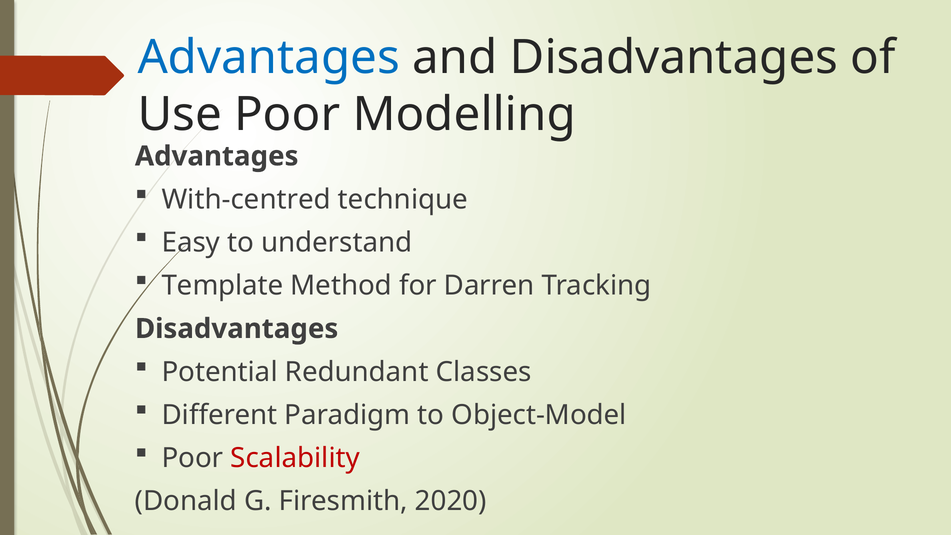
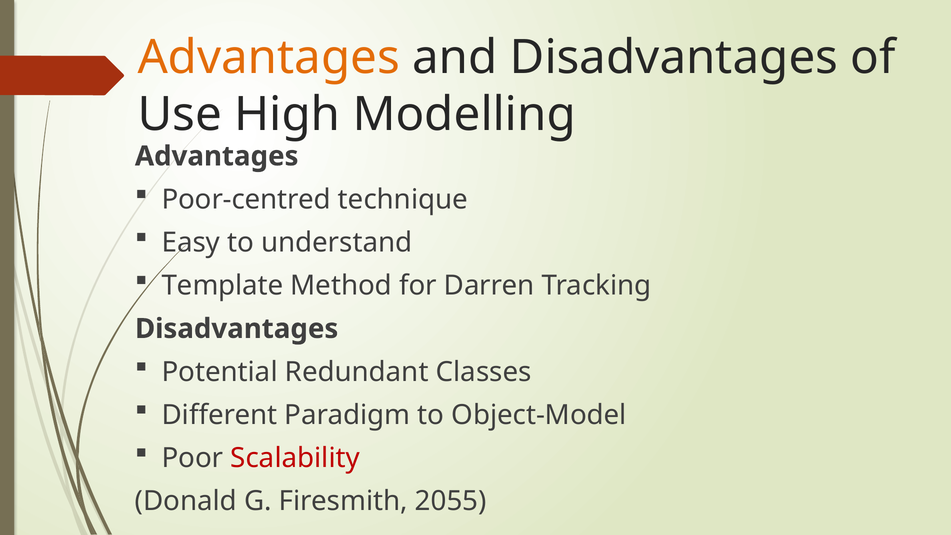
Advantages colour: blue -> orange (269, 57)
Use Poor: Poor -> High (287, 114)
With-centred: With-centred -> Poor-centred (246, 199)
2020: 2020 -> 2055 (451, 501)
